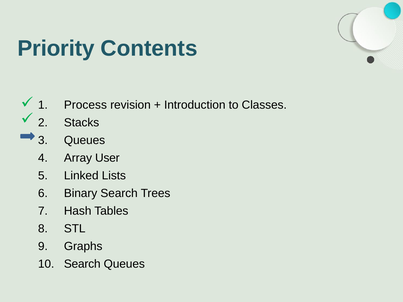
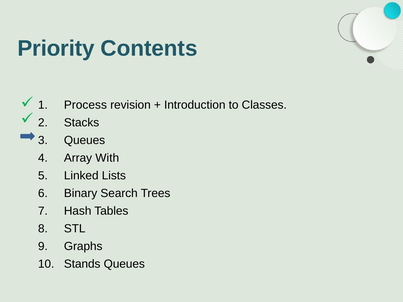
User: User -> With (107, 158)
Search: Search -> Stands (82, 264)
